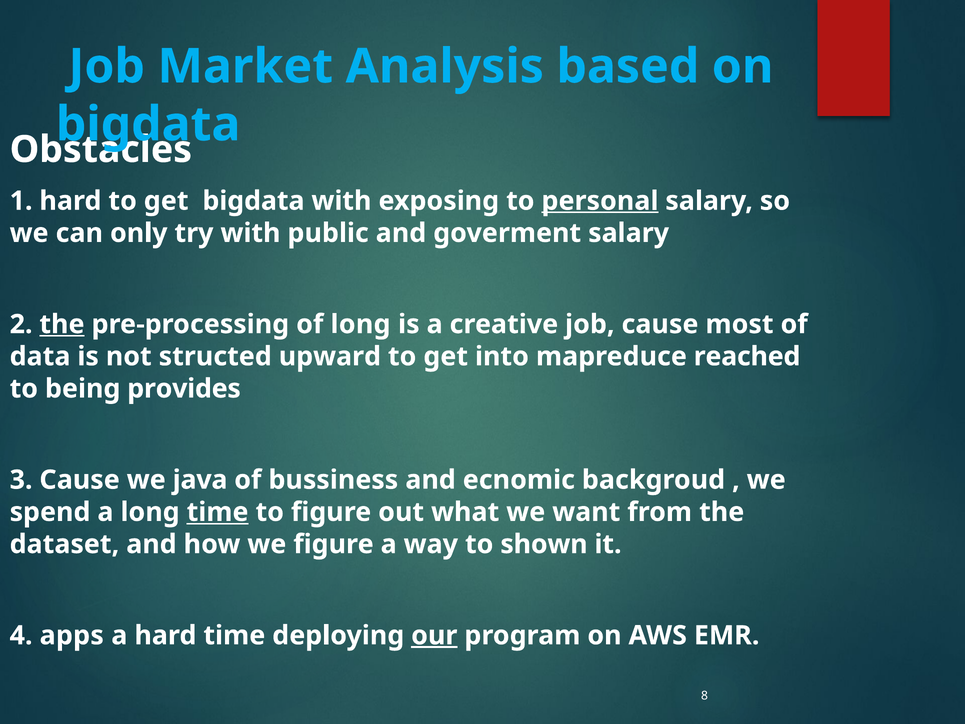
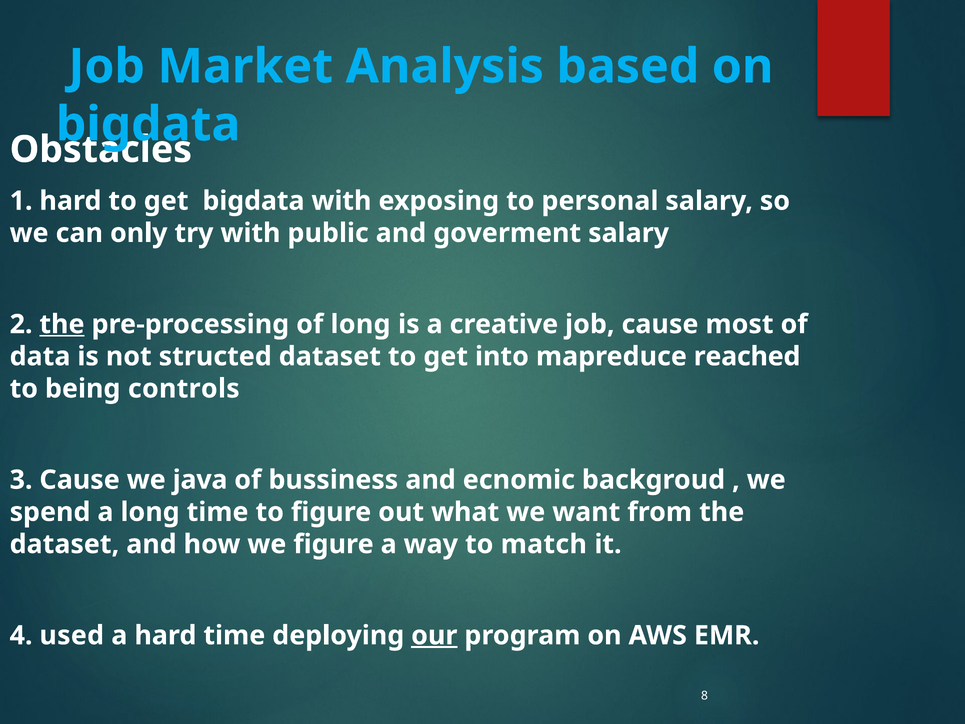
personal underline: present -> none (600, 201)
structed upward: upward -> dataset (330, 356)
provides: provides -> controls (184, 389)
time underline: present -> none (218, 512)
shown: shown -> match (544, 544)
apps: apps -> used (72, 635)
